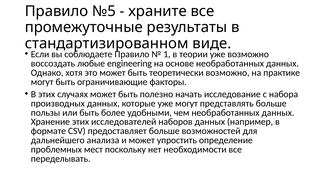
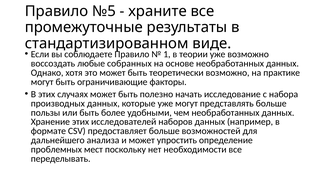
engineering: engineering -> собранных (129, 63)
